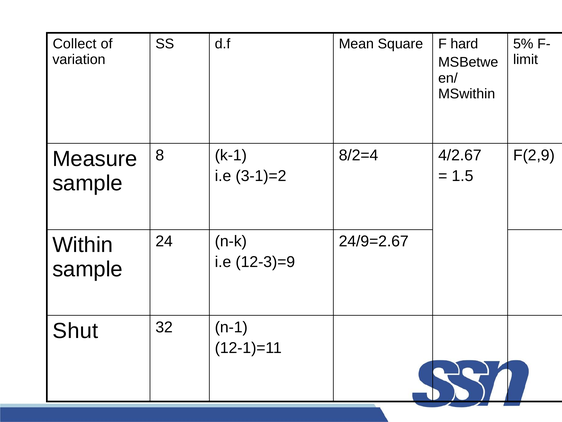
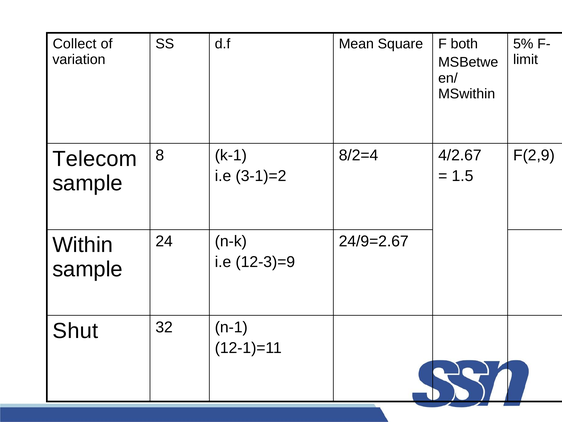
hard: hard -> both (464, 44)
Measure: Measure -> Telecom (95, 159)
